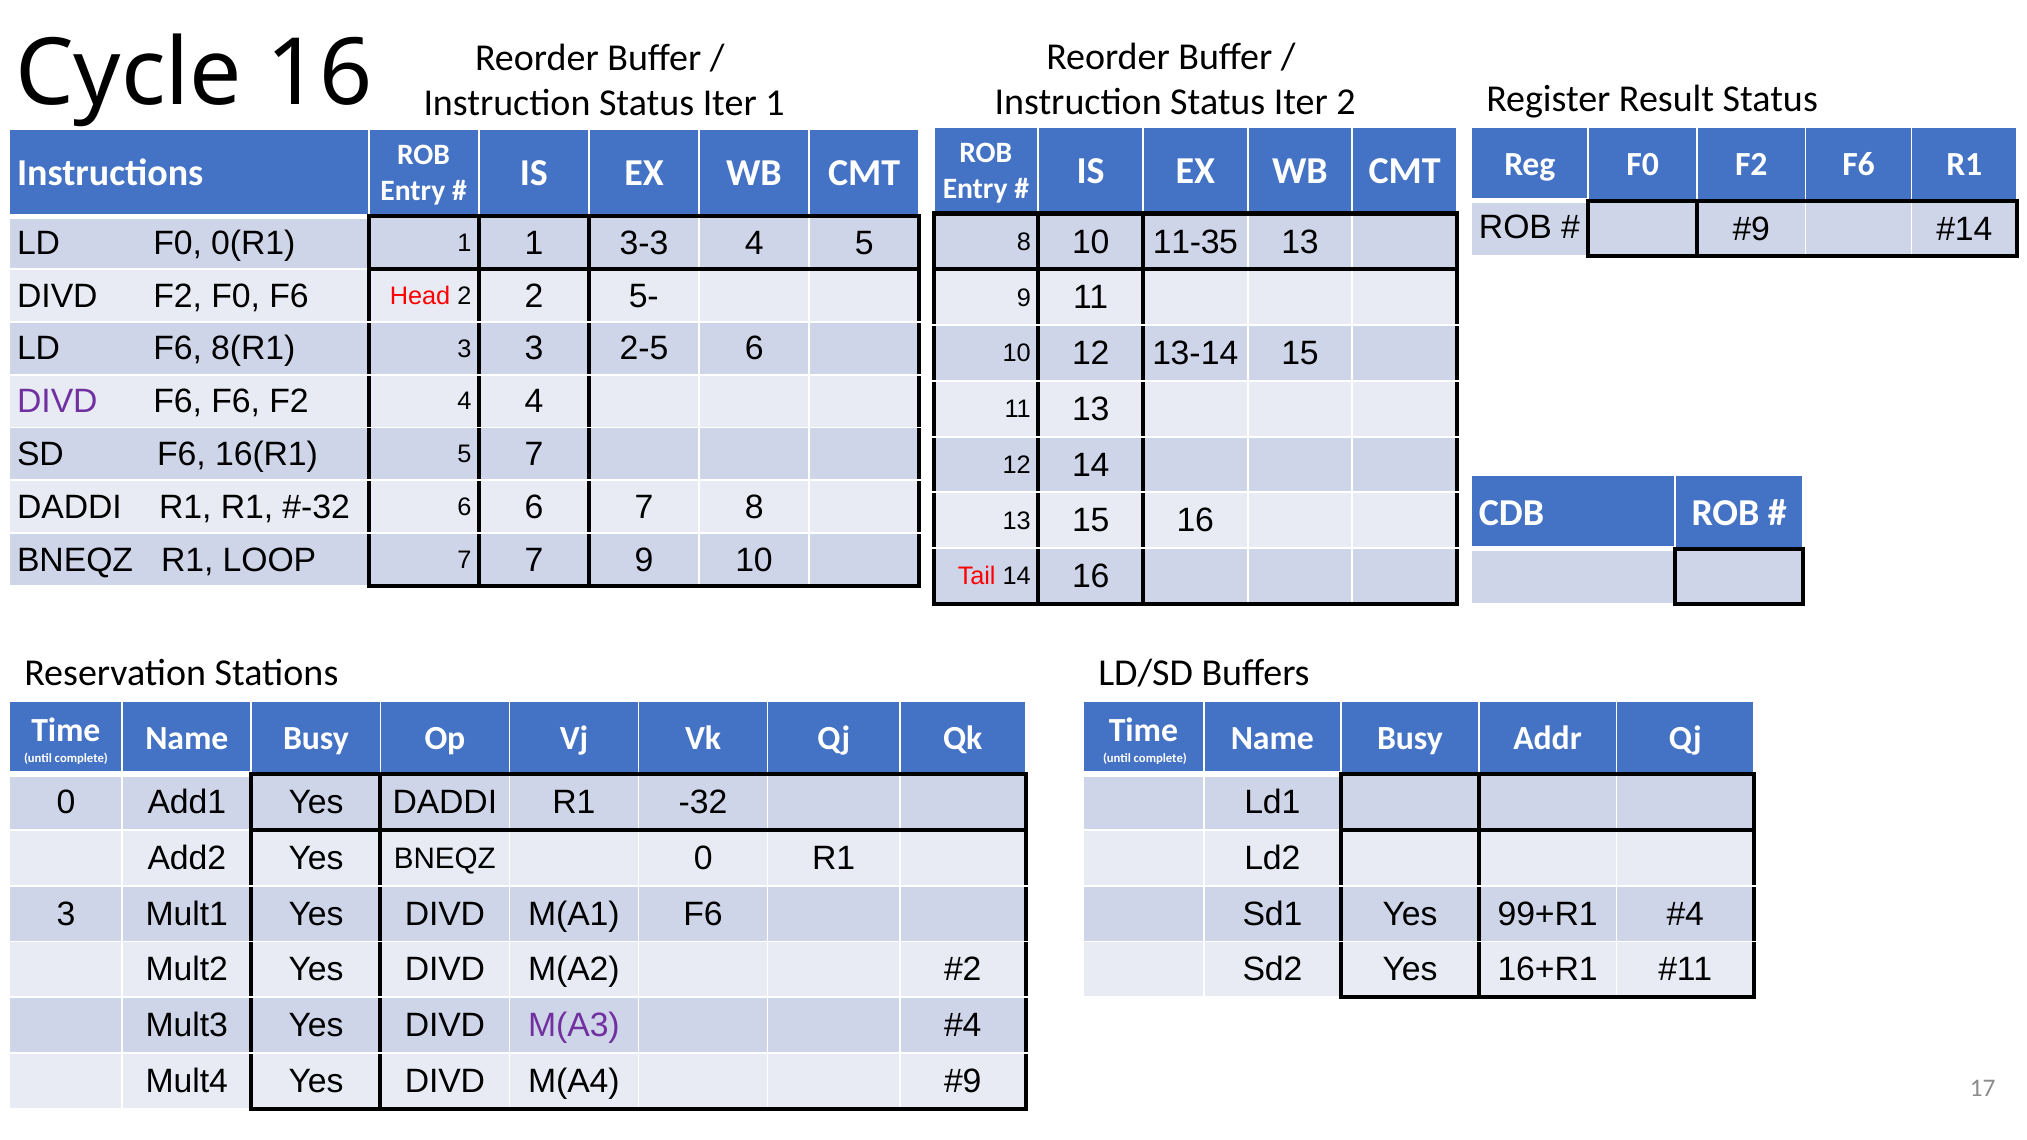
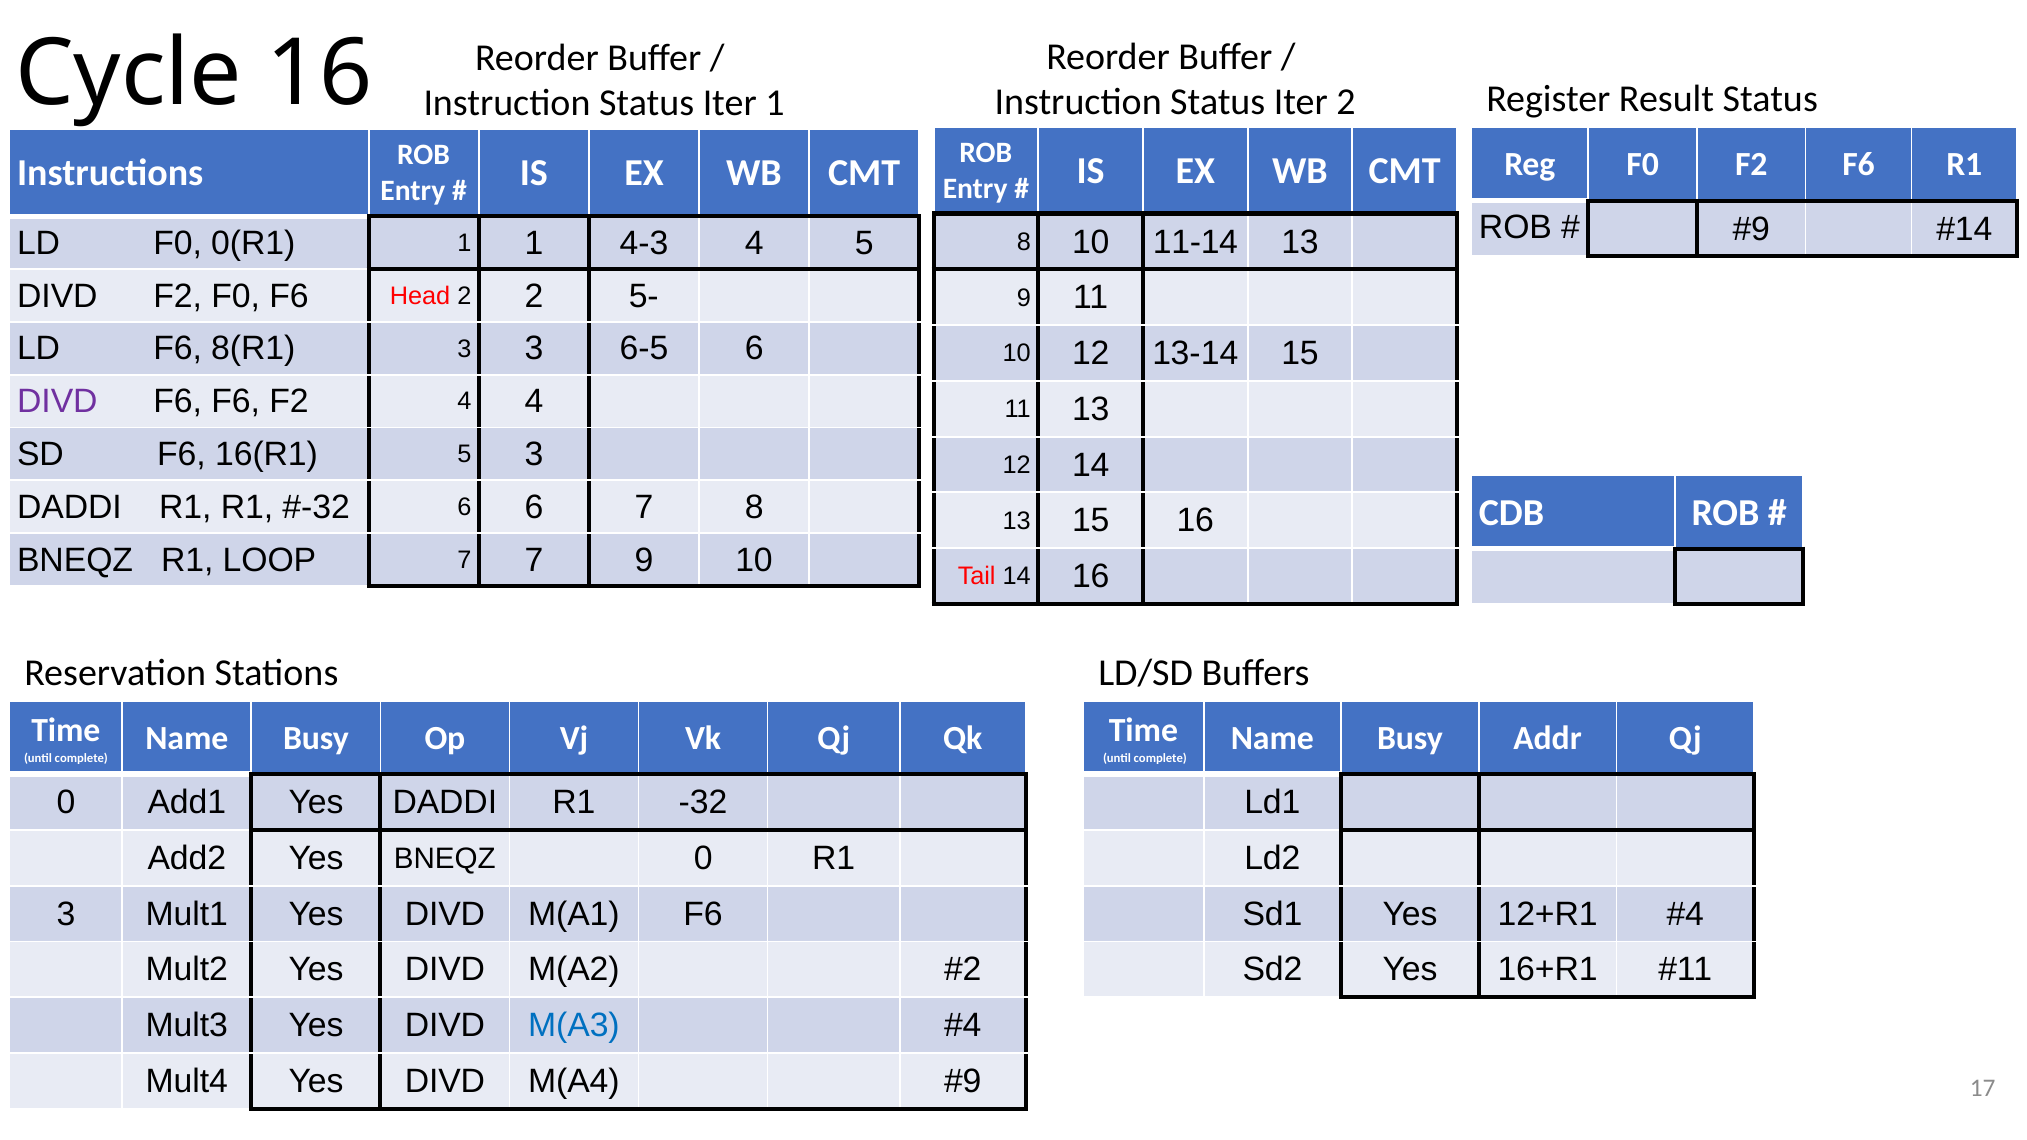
3-3: 3-3 -> 4-3 (644, 243)
11-35: 11-35 -> 11-14 (1195, 242)
2-5: 2-5 -> 6-5 (644, 349)
5 7: 7 -> 3 (534, 454)
99+R1: 99+R1 -> 12+R1 (1548, 914)
M(A3 colour: purple -> blue (574, 1026)
